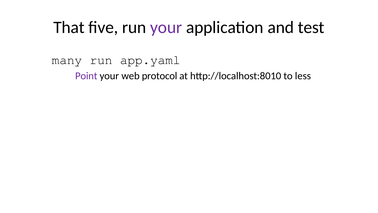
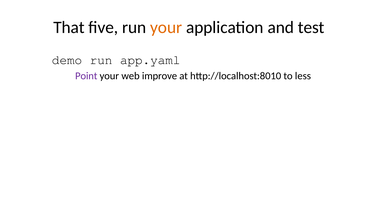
your colour: purple -> orange (166, 27)
many: many -> demo (67, 60)
protocol: protocol -> improve (160, 76)
